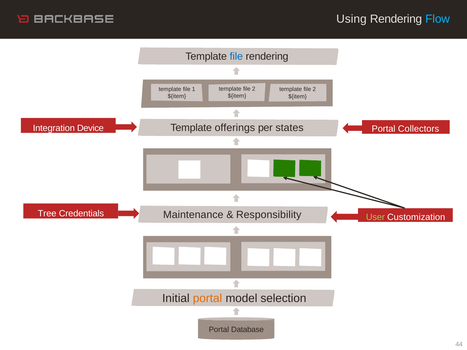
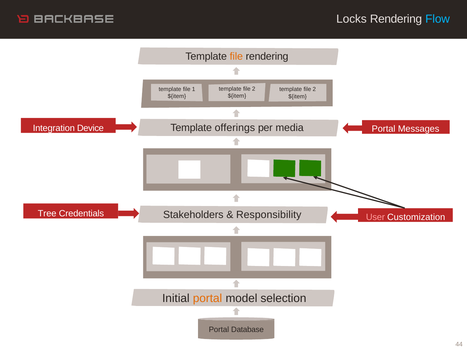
Using: Using -> Locks (352, 19)
file colour: blue -> orange (236, 56)
states: states -> media (290, 128)
Collectors: Collectors -> Messages (419, 129)
Maintenance: Maintenance -> Stakeholders (193, 215)
User colour: light green -> pink (375, 217)
